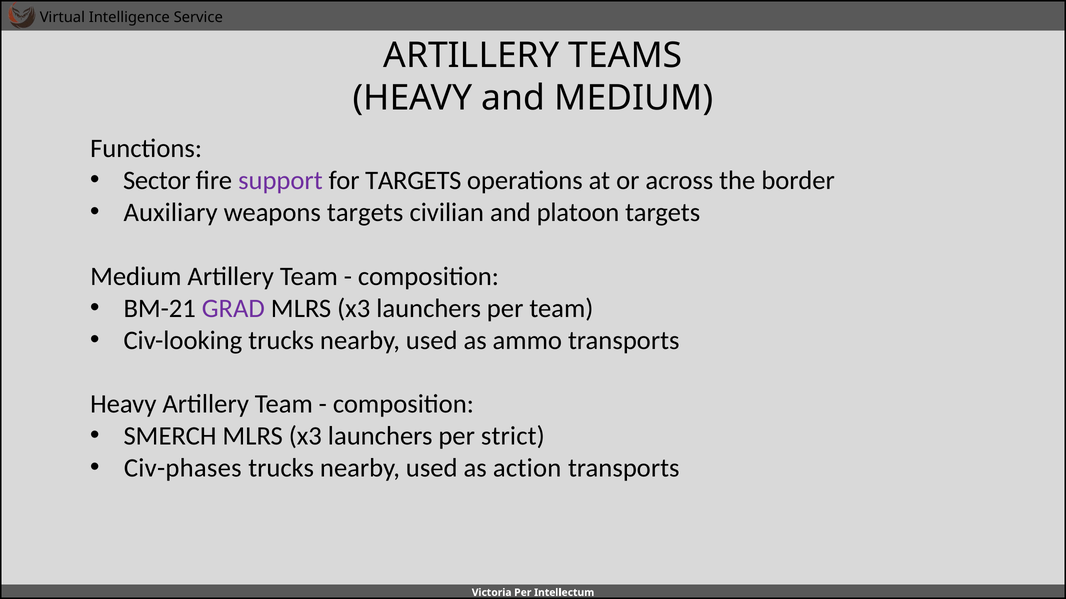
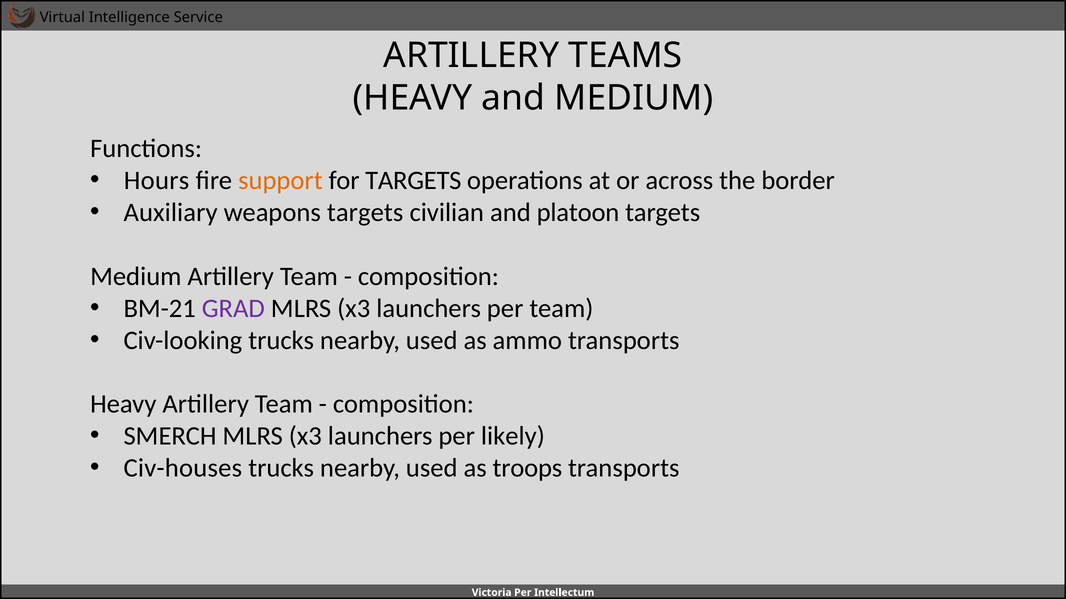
Sector: Sector -> Hours (157, 181)
support colour: purple -> orange (280, 181)
strict: strict -> likely (513, 437)
Civ-phases: Civ-phases -> Civ-houses (183, 469)
action: action -> troops (527, 469)
